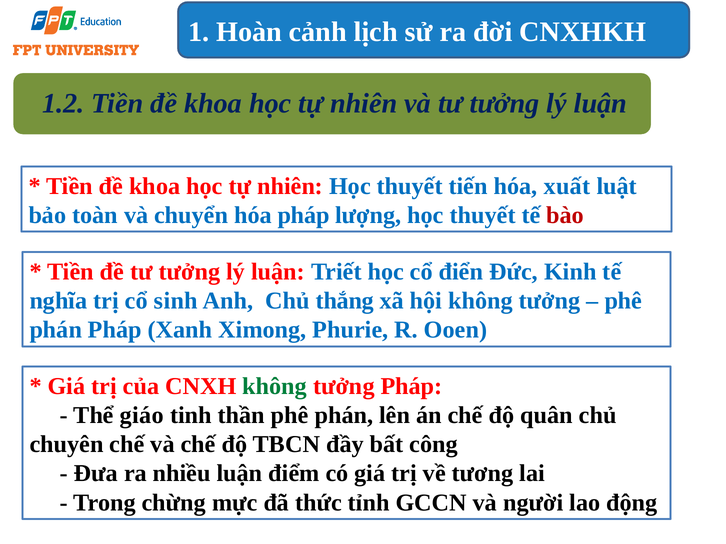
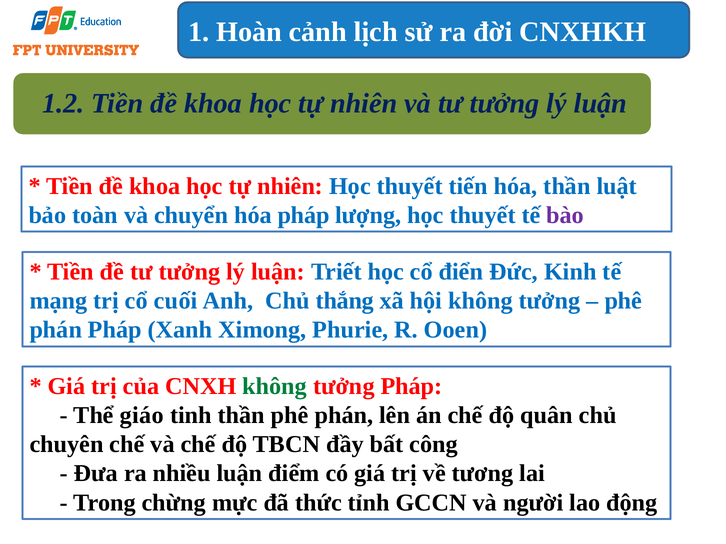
hóa xuất: xuất -> thần (567, 187)
bào colour: red -> purple (565, 216)
nghĩa: nghĩa -> mạng (58, 301)
sinh: sinh -> cuối (176, 301)
